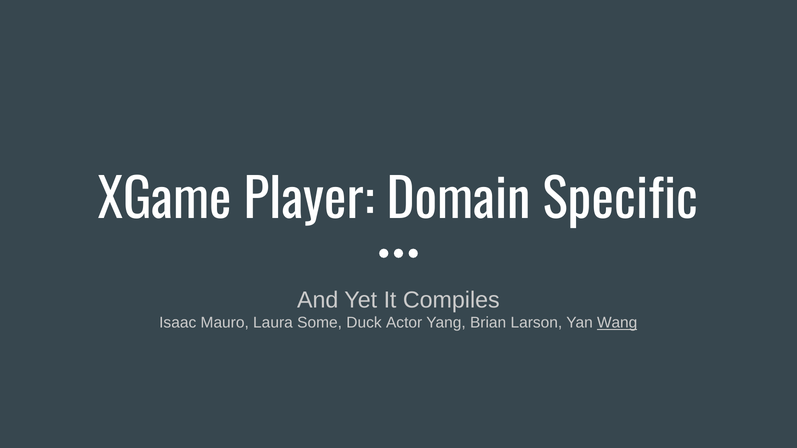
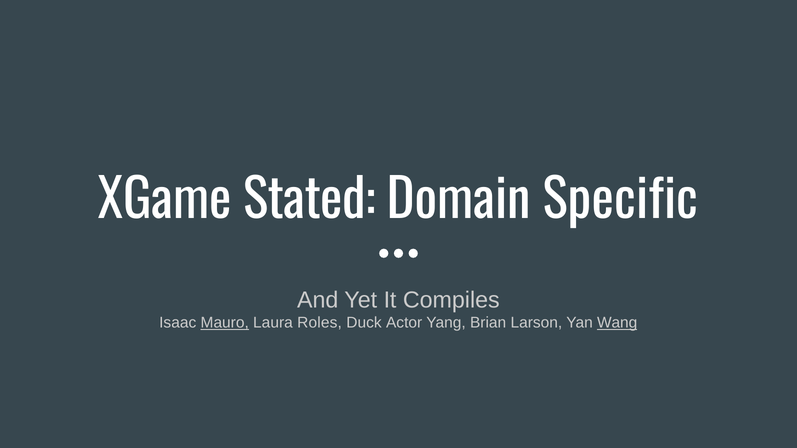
Player: Player -> Stated (309, 201)
Mauro underline: none -> present (225, 323)
Some: Some -> Roles (320, 323)
